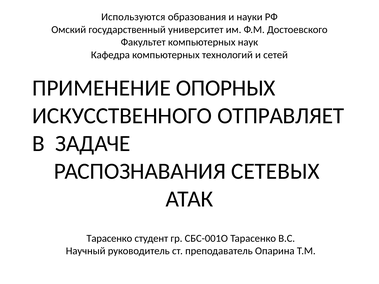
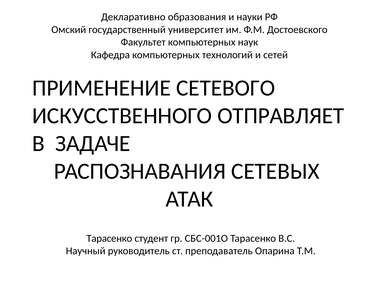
Используются: Используются -> Декларативно (133, 17)
ОПОРНЫХ: ОПОРНЫХ -> СЕТЕВОГО (226, 88)
